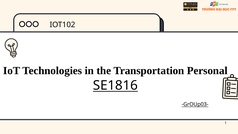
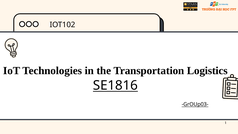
Personal: Personal -> Logistics (207, 71)
